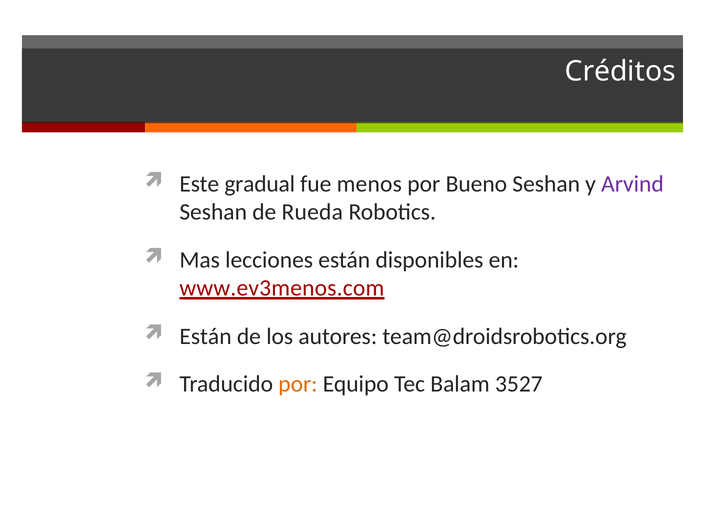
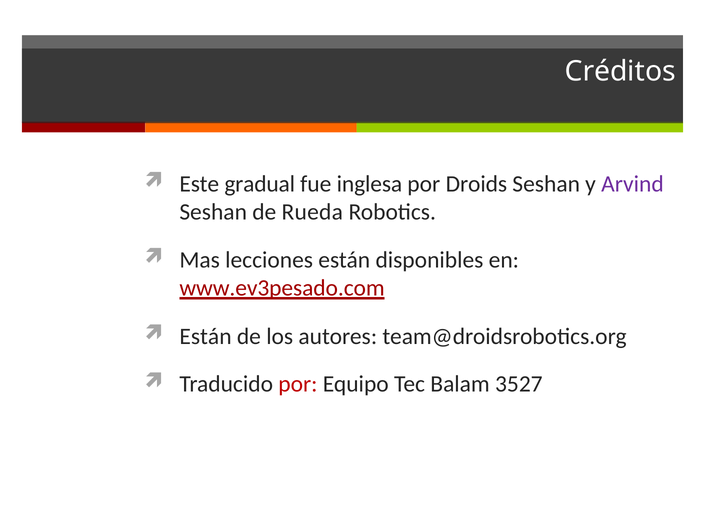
menos: menos -> inglesa (369, 184)
Bueno: Bueno -> Droids (476, 184)
www.ev3menos.com: www.ev3menos.com -> www.ev3pesado.com (282, 288)
por colour: orange -> red (298, 384)
